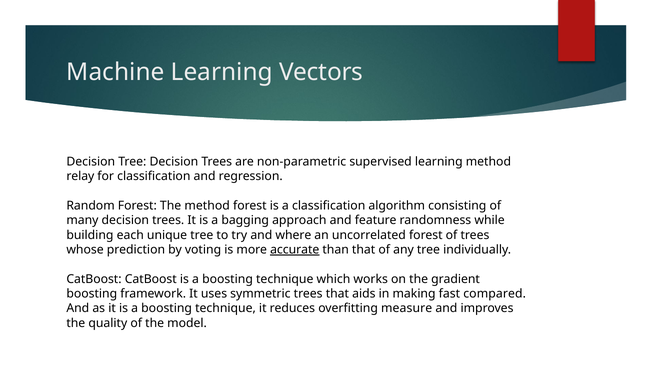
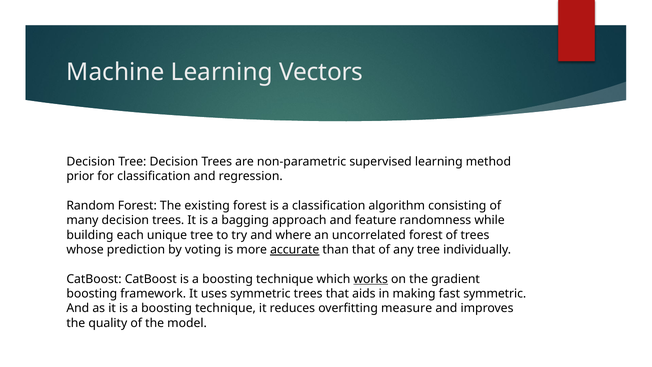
relay: relay -> prior (80, 176)
The method: method -> existing (207, 205)
works underline: none -> present (371, 279)
fast compared: compared -> symmetric (495, 294)
